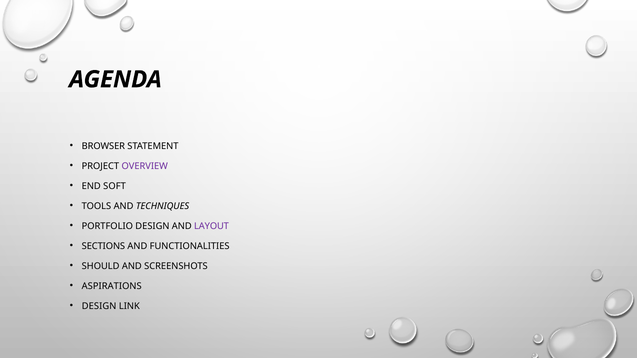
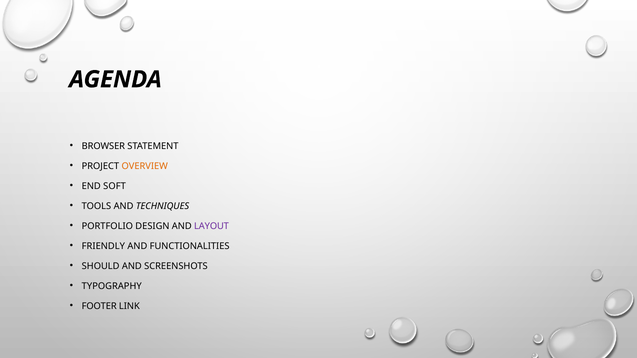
OVERVIEW colour: purple -> orange (145, 166)
SECTIONS: SECTIONS -> FRIENDLY (103, 246)
ASPIRATIONS: ASPIRATIONS -> TYPOGRAPHY (112, 286)
DESIGN: DESIGN -> FOOTER (99, 306)
